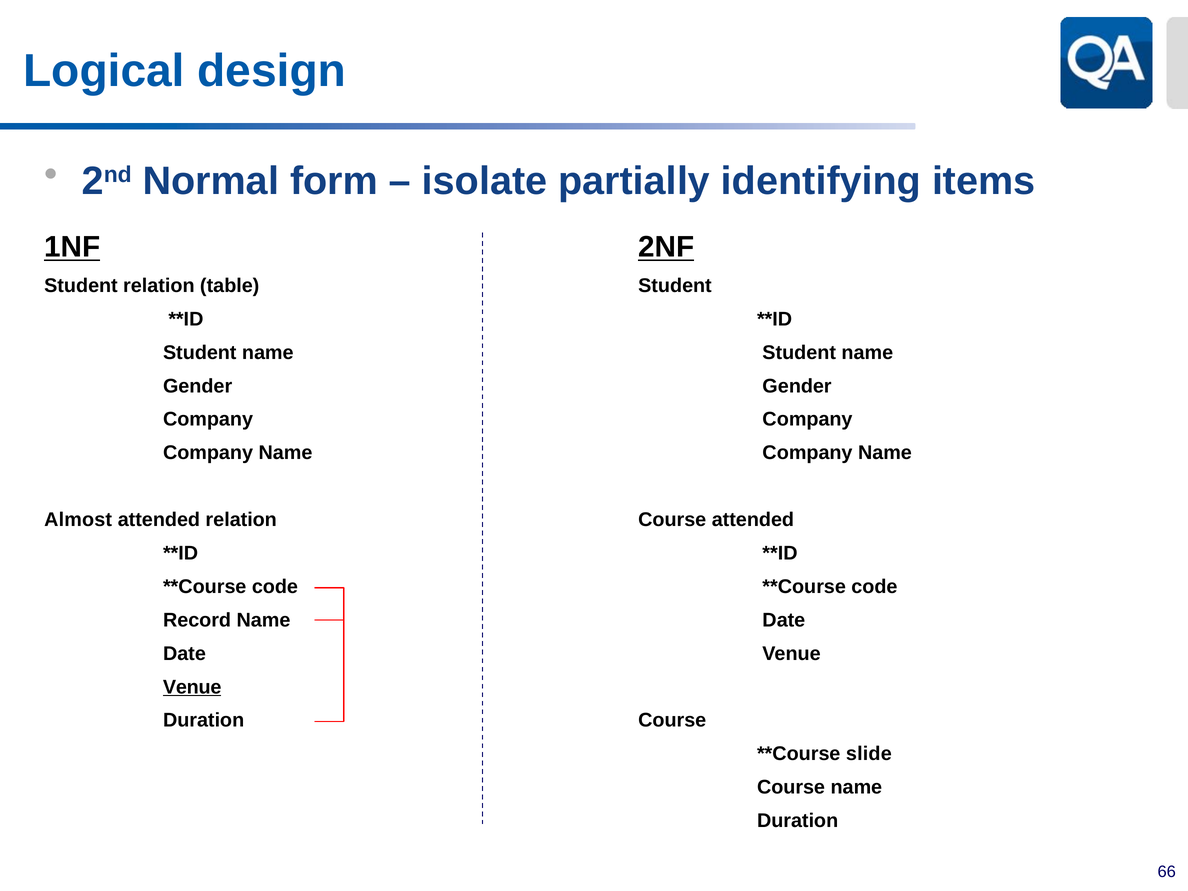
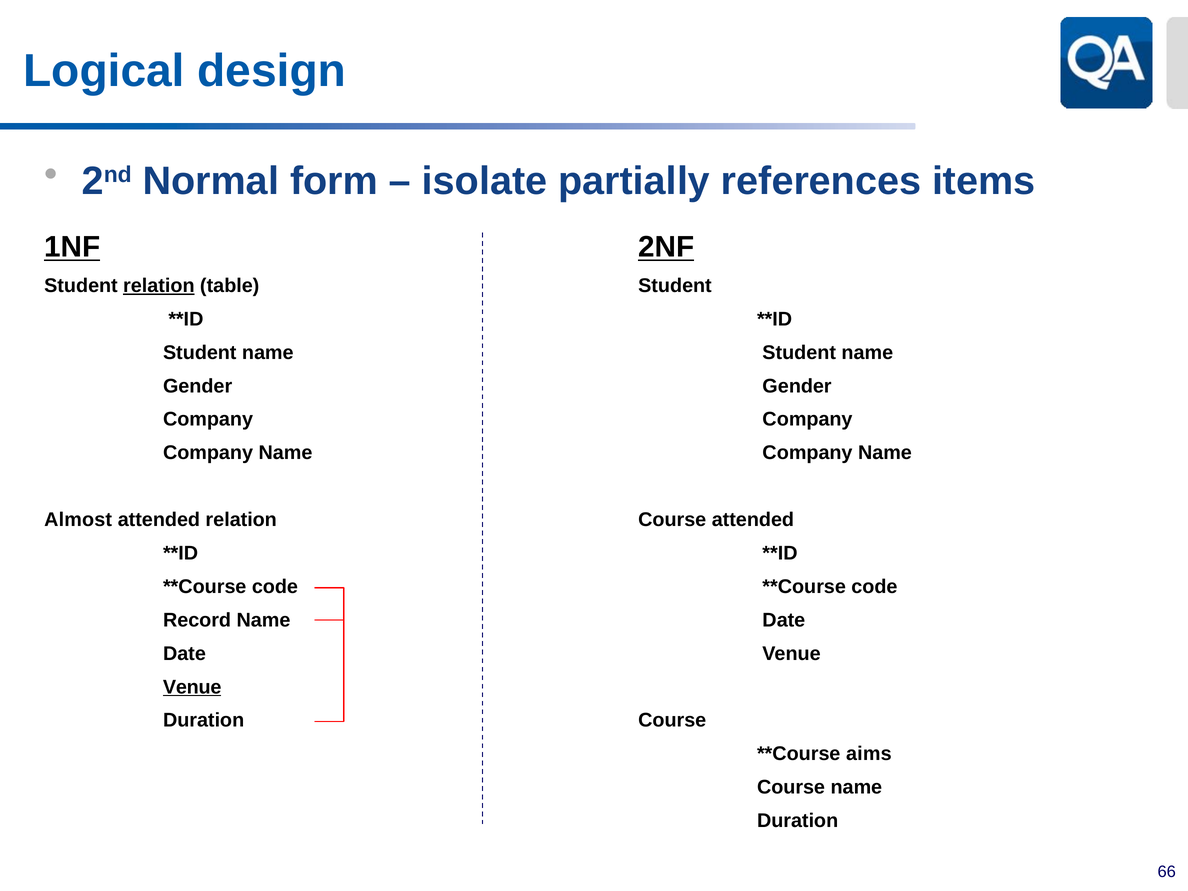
identifying: identifying -> references (821, 181)
relation underline: none -> present (159, 286)
slide: slide -> aims (869, 754)
